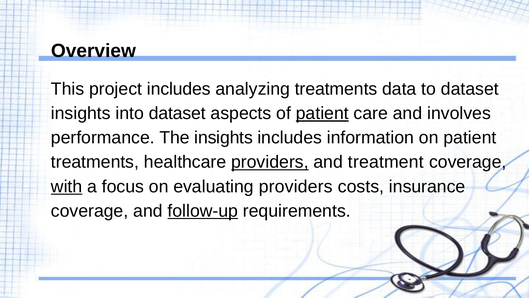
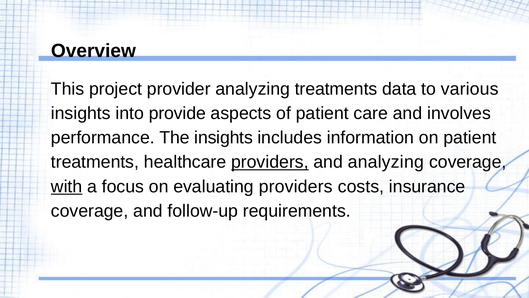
project includes: includes -> provider (179, 89)
to dataset: dataset -> various (470, 89)
into dataset: dataset -> provide (177, 113)
patient underline: present -> none (322, 113)
and treatment: treatment -> analyzing (386, 162)
follow-up underline: present -> none (203, 211)
